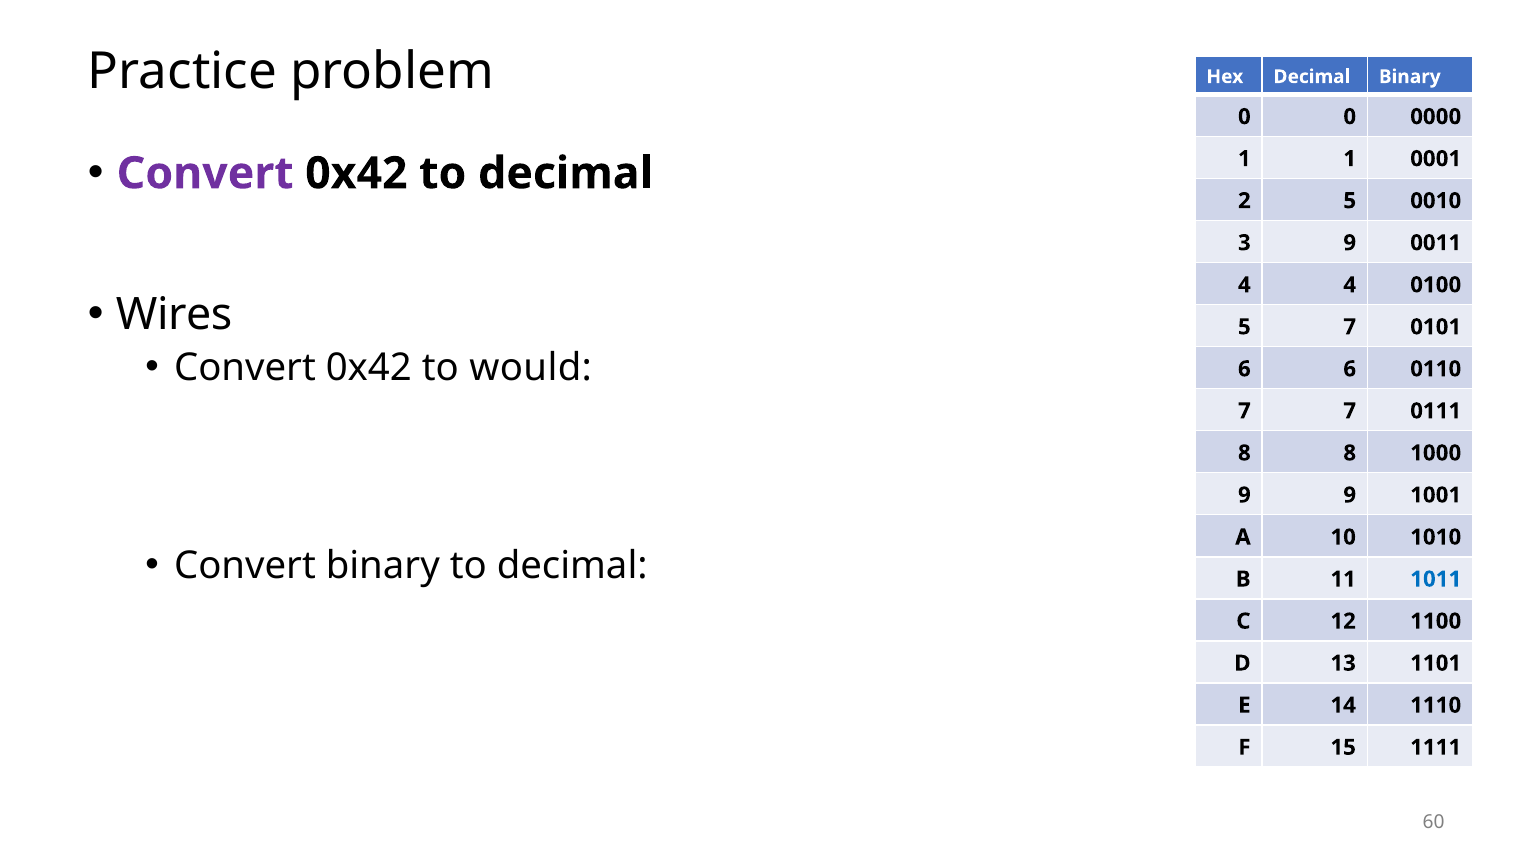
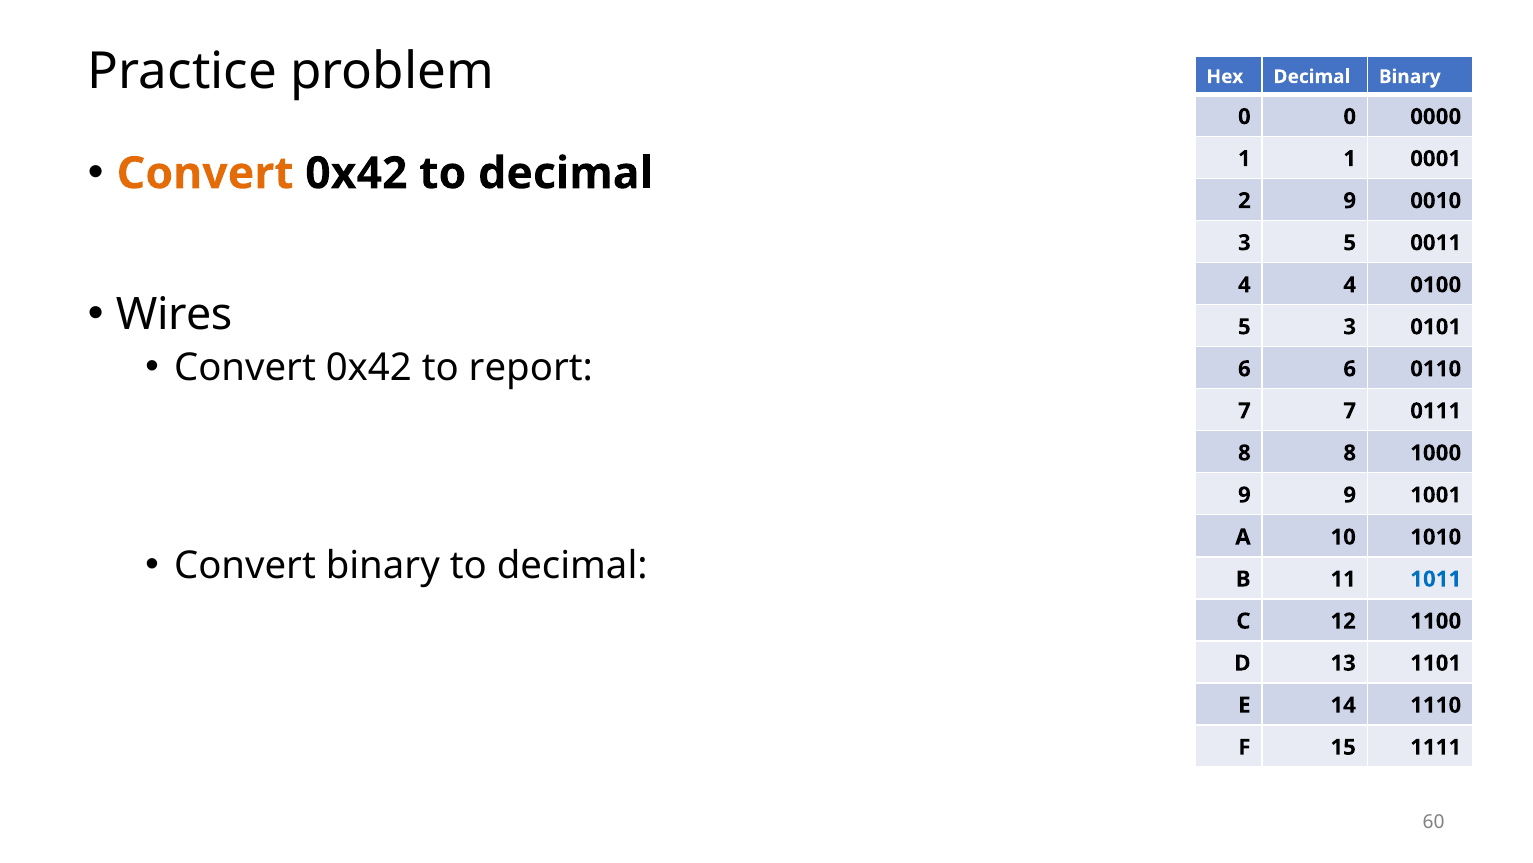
Convert colour: purple -> orange (205, 173)
2 5: 5 -> 9 (1350, 201)
3 9: 9 -> 5 (1350, 243)
5 7: 7 -> 3 (1350, 327)
would: would -> report (531, 368)
